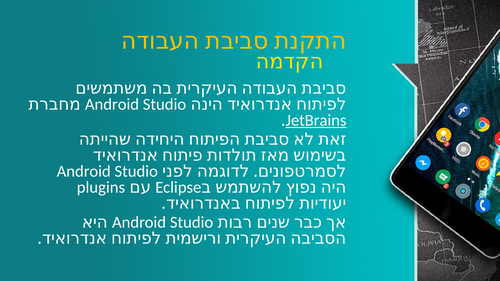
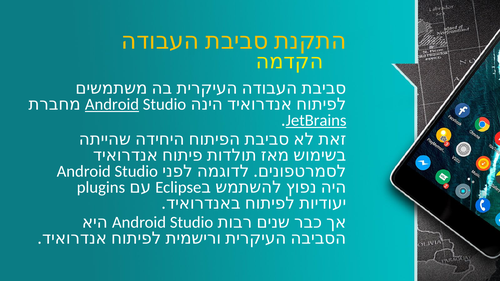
Android underline: none -> present (112, 104)
